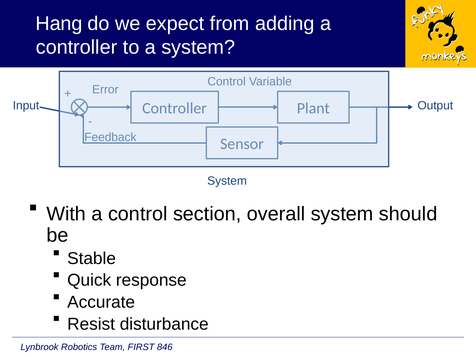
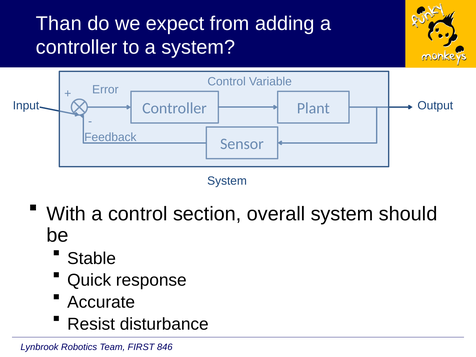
Hang: Hang -> Than (59, 24)
